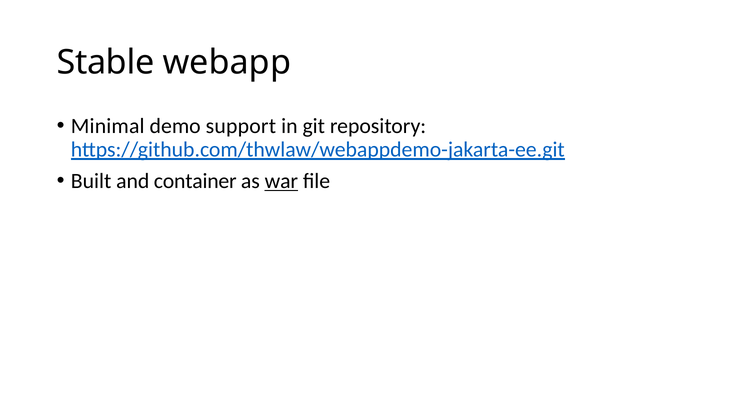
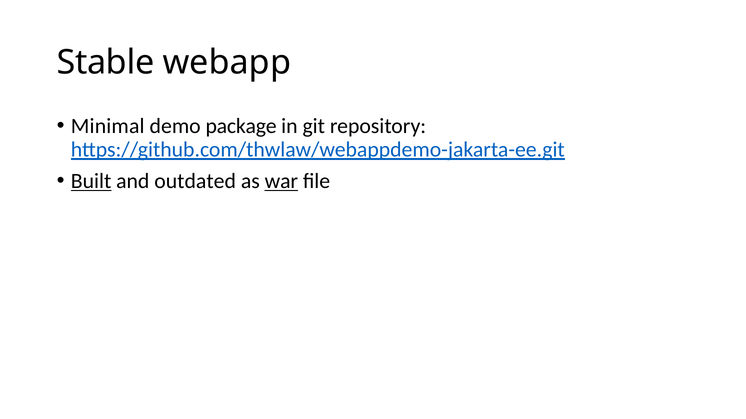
support: support -> package (241, 126)
Built underline: none -> present (91, 181)
container: container -> outdated (195, 181)
